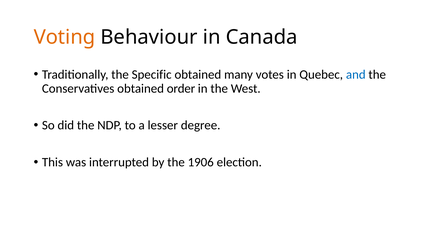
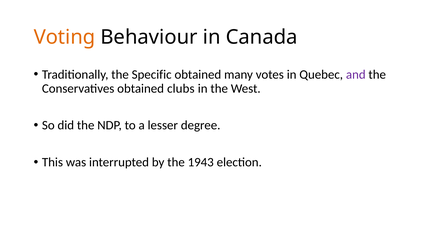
and colour: blue -> purple (356, 75)
order: order -> clubs (181, 89)
1906: 1906 -> 1943 (201, 163)
